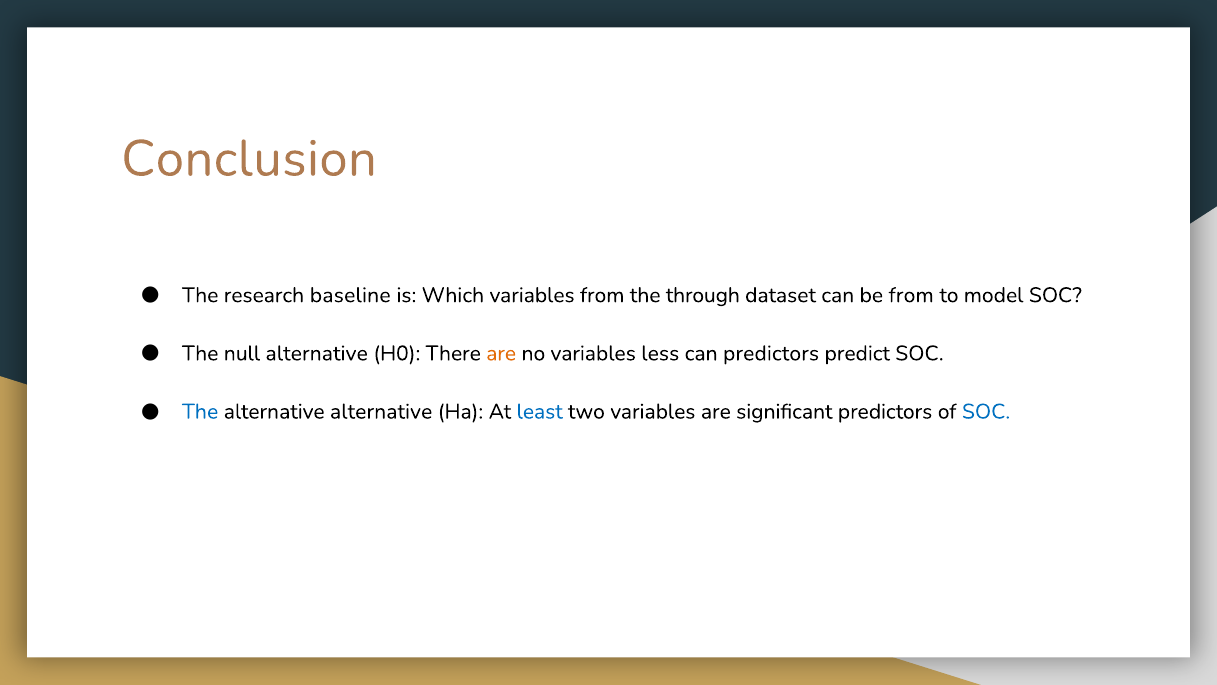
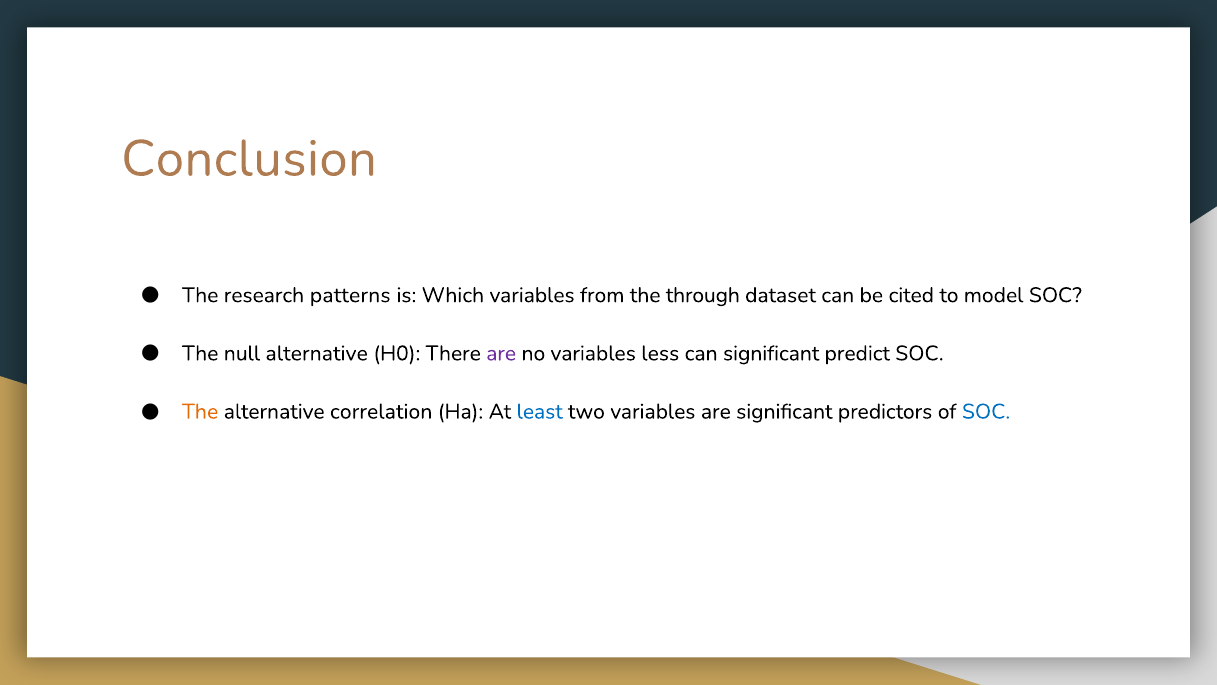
baseline: baseline -> patterns (350, 295)
be from: from -> cited (911, 295)
are colour: orange -> purple (501, 353)
can predictors: predictors -> significant (771, 353)
The colour: blue -> orange (200, 411)
alternative alternative: alternative -> correlation (381, 411)
